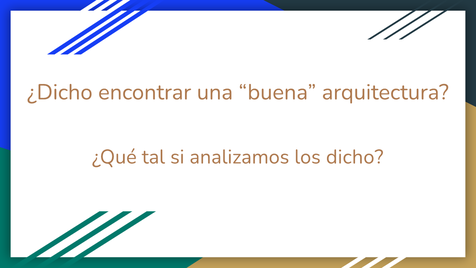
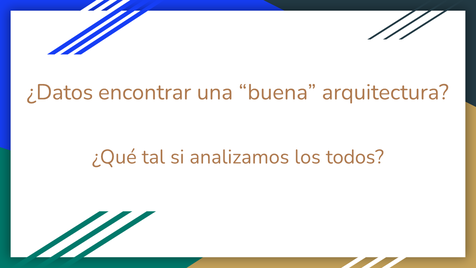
¿Dicho: ¿Dicho -> ¿Datos (60, 92)
dicho: dicho -> todos (355, 157)
